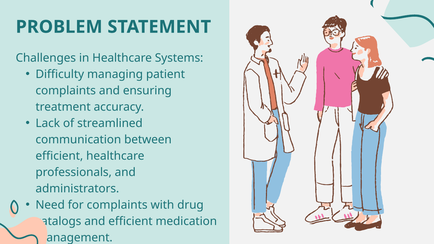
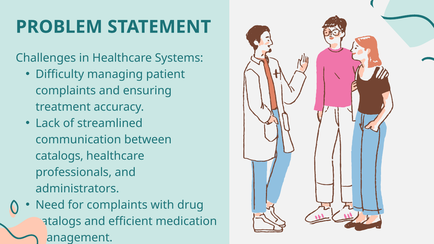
efficient: efficient -> catalogs (59, 156)
